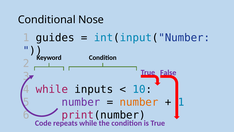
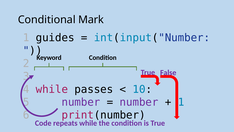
Nose: Nose -> Mark (91, 20)
inputs: inputs -> passes (94, 89)
number colour: orange -> purple (139, 102)
